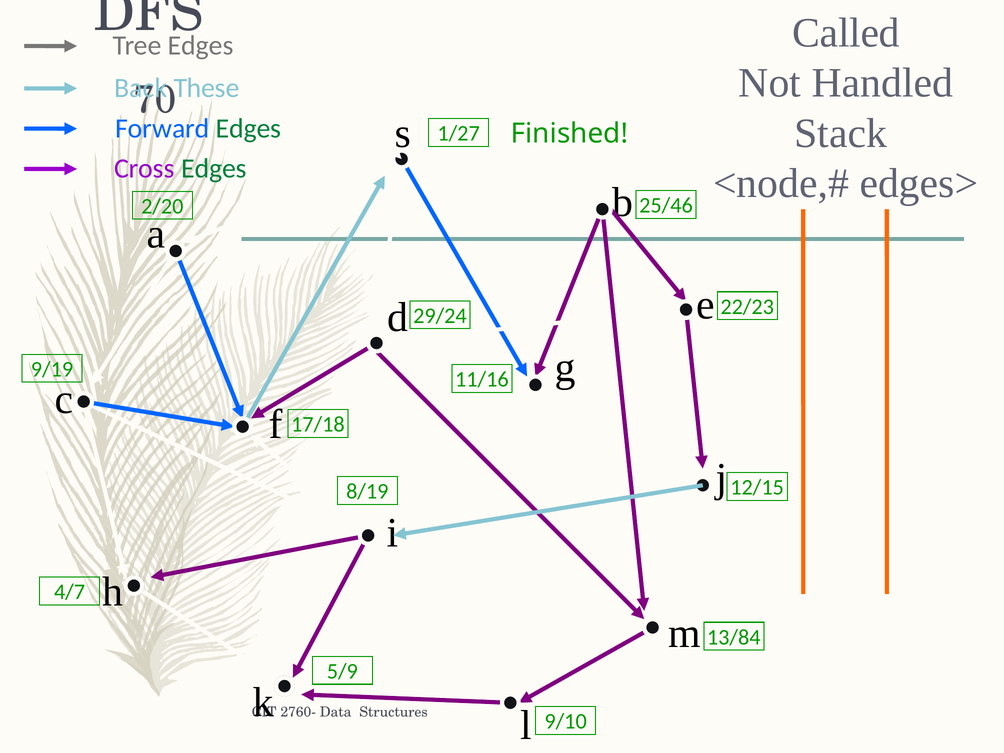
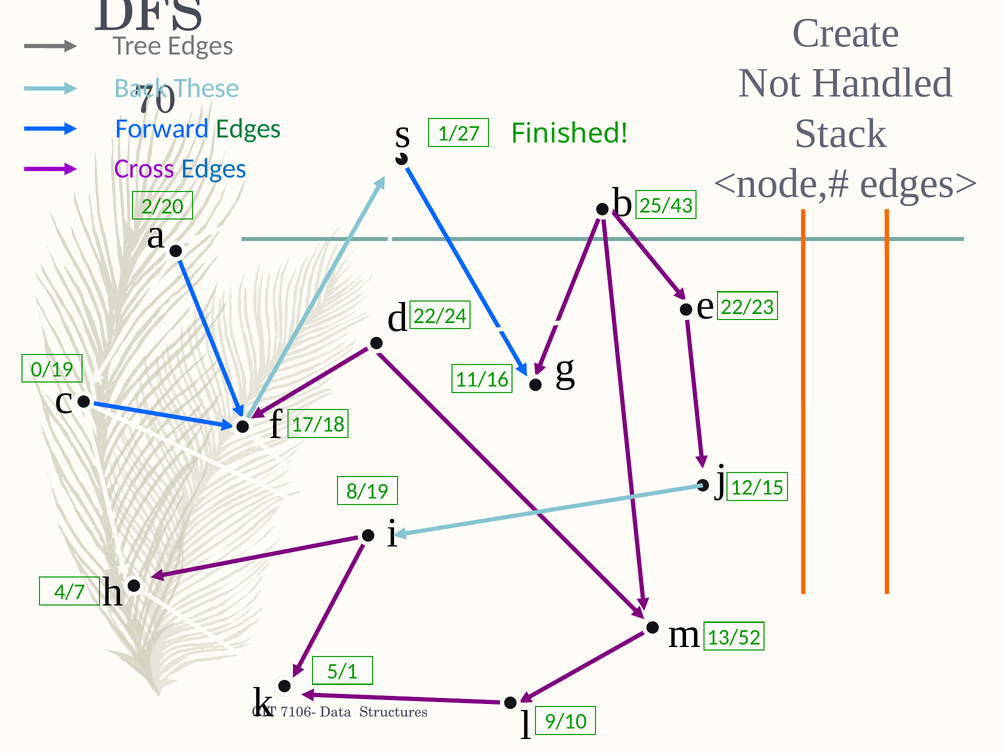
Called: Called -> Create (846, 33)
Edges colour: green -> blue (214, 169)
25/46: 25/46 -> 25/43 (666, 205)
29/24: 29/24 -> 22/24 (440, 316)
9/19: 9/19 -> 0/19 (52, 369)
13/84: 13/84 -> 13/52 (734, 637)
5/9: 5/9 -> 5/1 (342, 671)
2760-: 2760- -> 7106- (298, 712)
